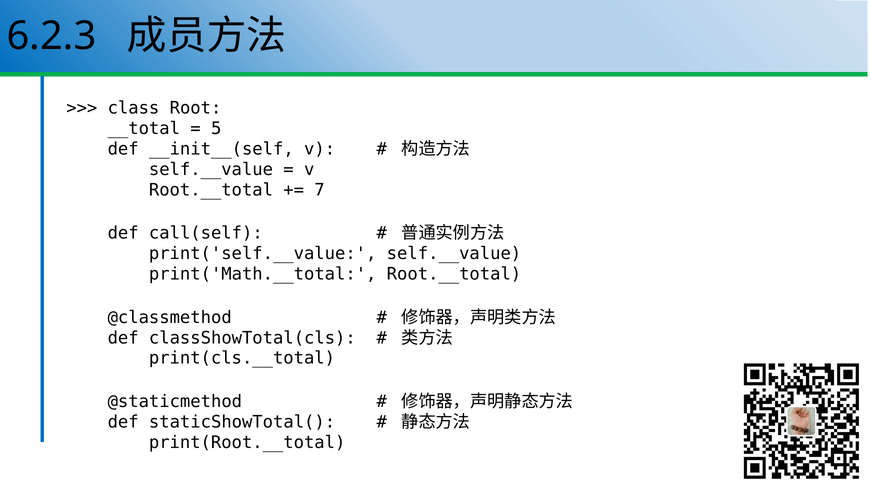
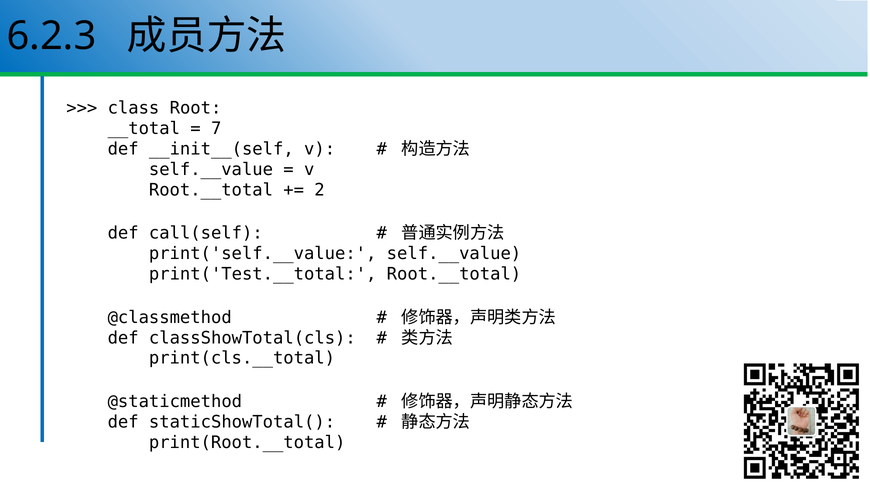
5: 5 -> 7 (216, 129)
7: 7 -> 2 (320, 190)
print('Math.__total: print('Math.__total -> print('Test.__total (263, 274)
